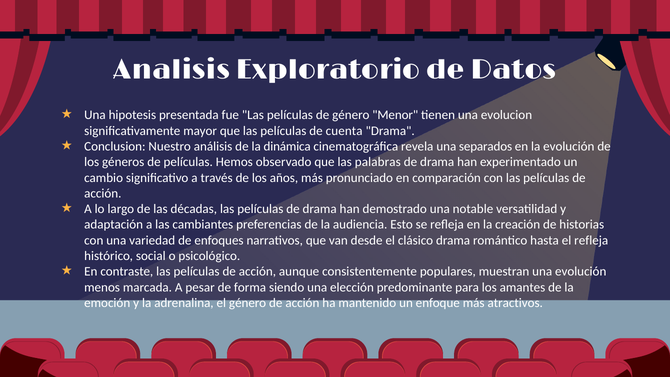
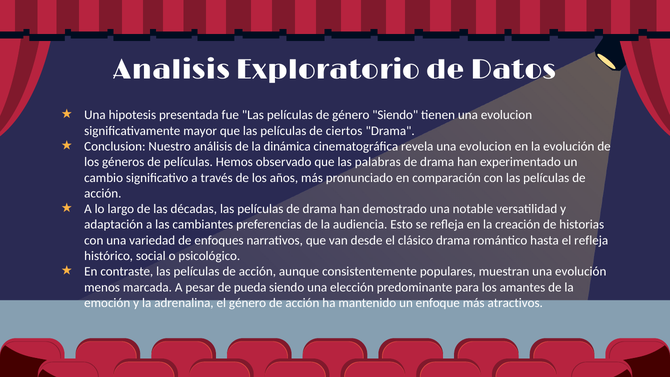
género Menor: Menor -> Siendo (395, 115)
cuenta: cuenta -> ciertos (344, 131)
revela una separados: separados -> evolucion (485, 146)
forma: forma -> pueda (250, 287)
